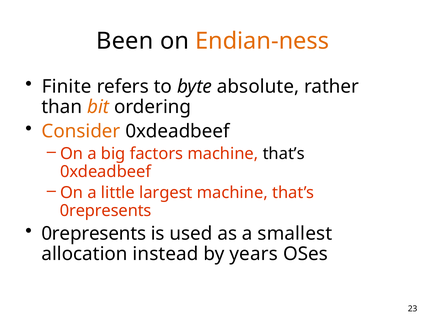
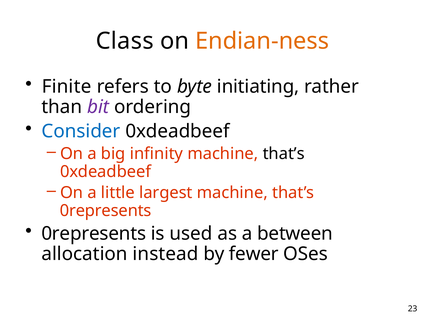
Been: Been -> Class (125, 41)
absolute: absolute -> initiating (258, 87)
bit colour: orange -> purple (98, 107)
Consider colour: orange -> blue (81, 131)
factors: factors -> infinity (156, 154)
smallest: smallest -> between (295, 233)
years: years -> fewer (254, 254)
